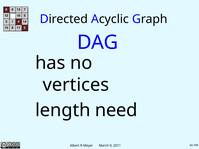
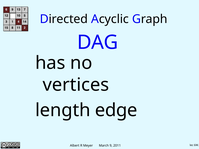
need: need -> edge (116, 110)
